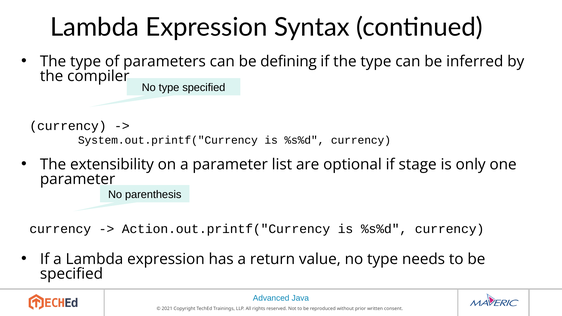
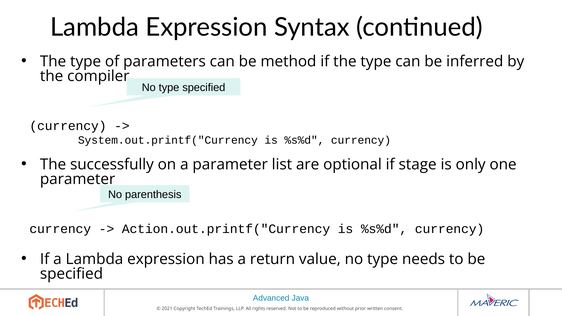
defining: defining -> method (288, 61)
extensibility: extensibility -> successfully (112, 164)
